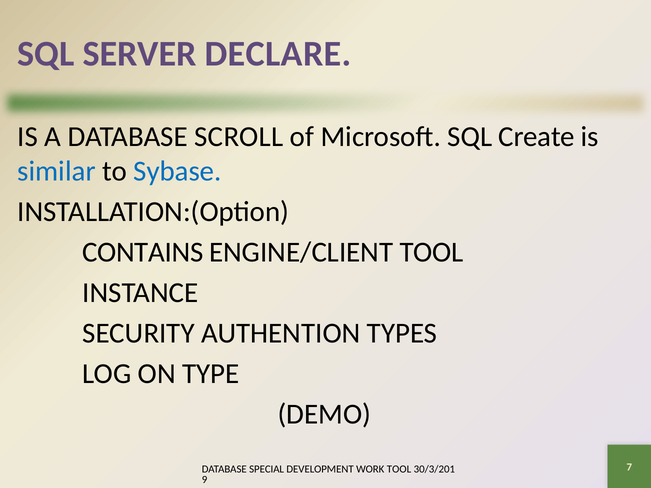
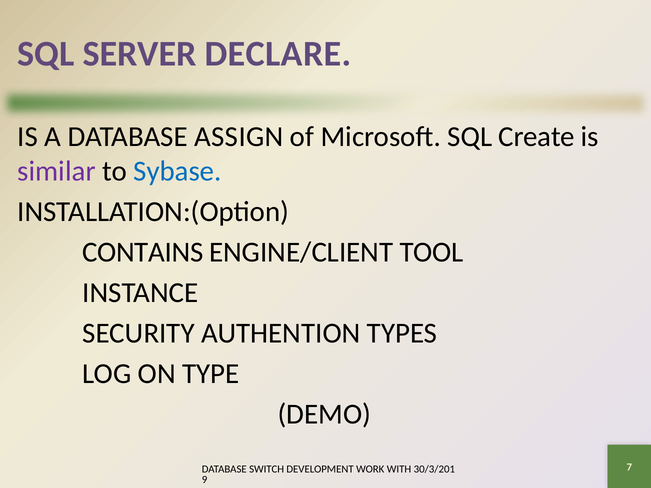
SCROLL: SCROLL -> ASSIGN (239, 137)
similar colour: blue -> purple (56, 171)
SPECIAL: SPECIAL -> SWITCH (267, 469)
WORK TOOL: TOOL -> WITH (399, 469)
